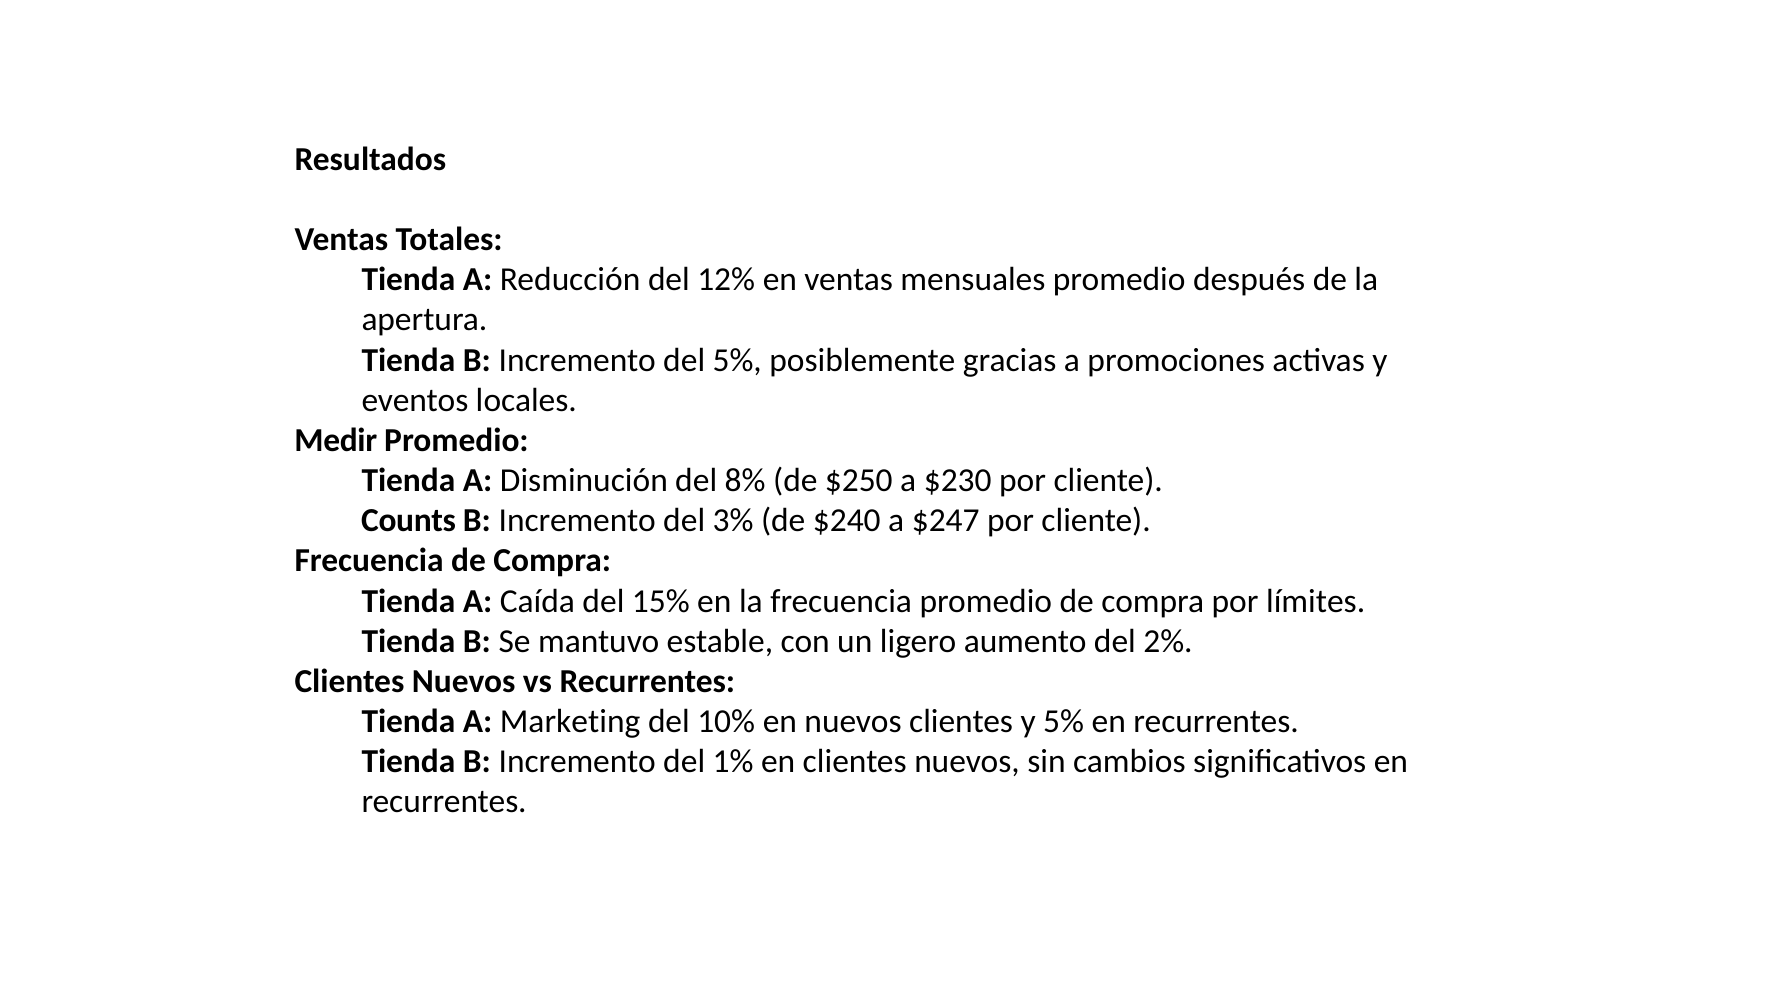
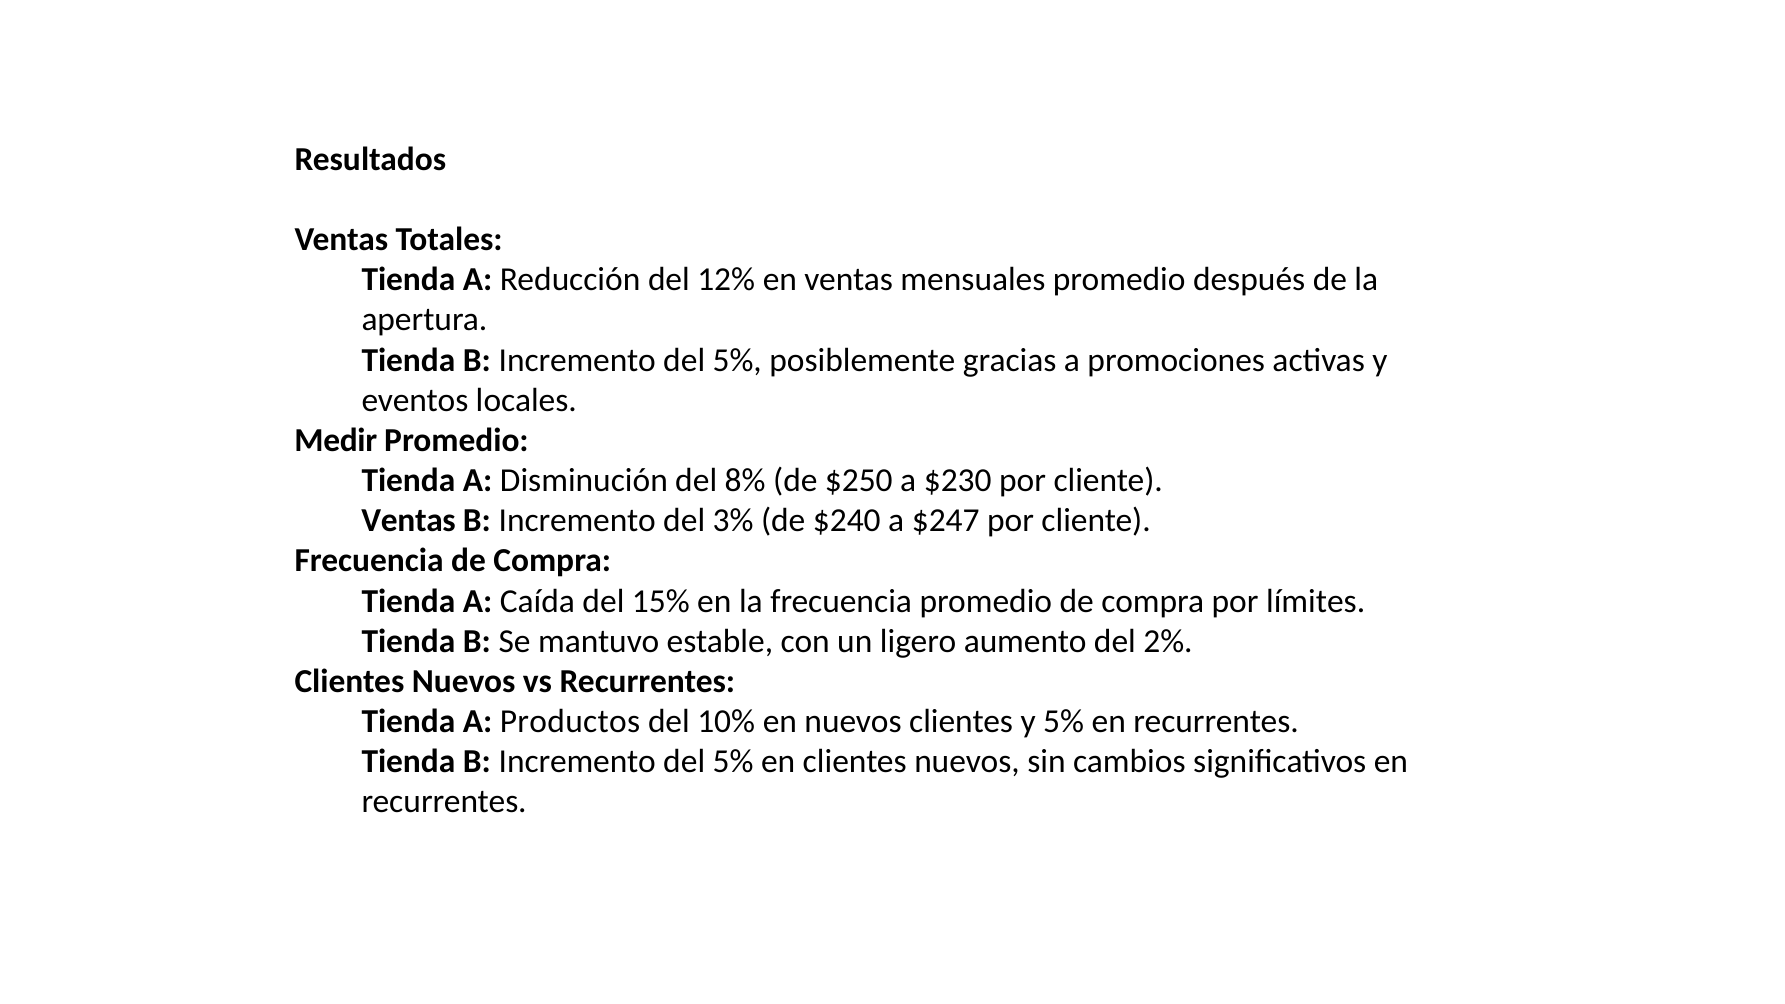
Counts: Counts -> Ventas (409, 521)
Marketing: Marketing -> Productos (570, 722)
1%: 1% -> 5% (733, 762)
